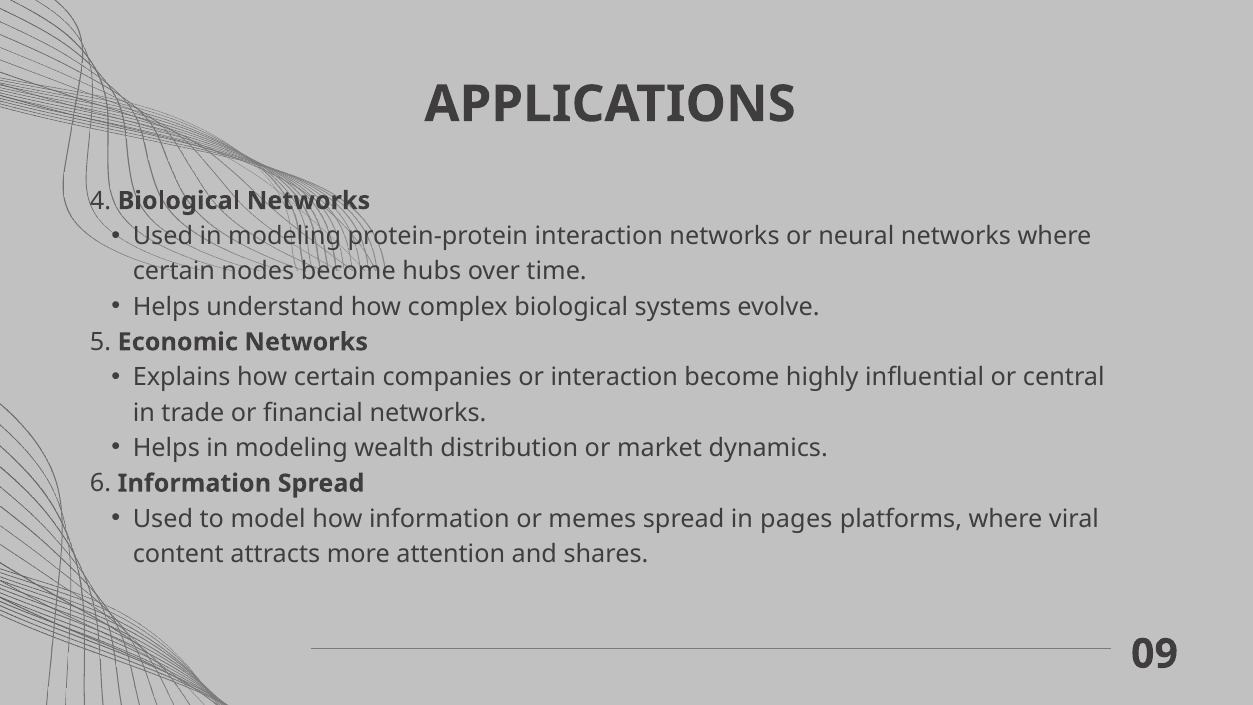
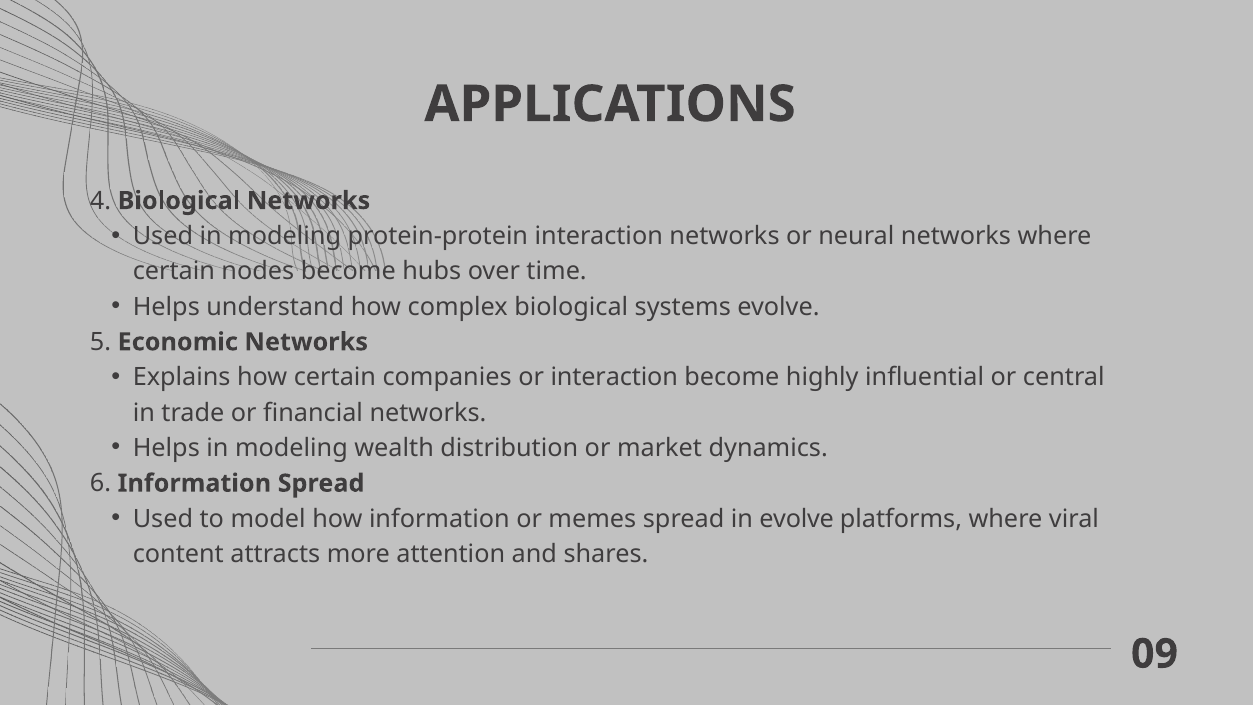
in pages: pages -> evolve (797, 519)
